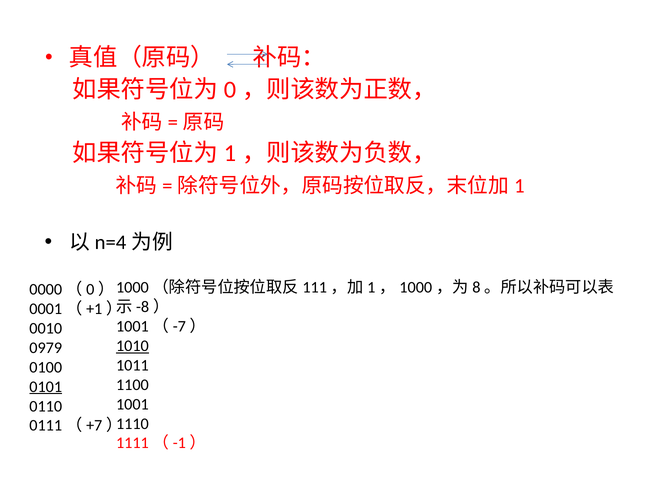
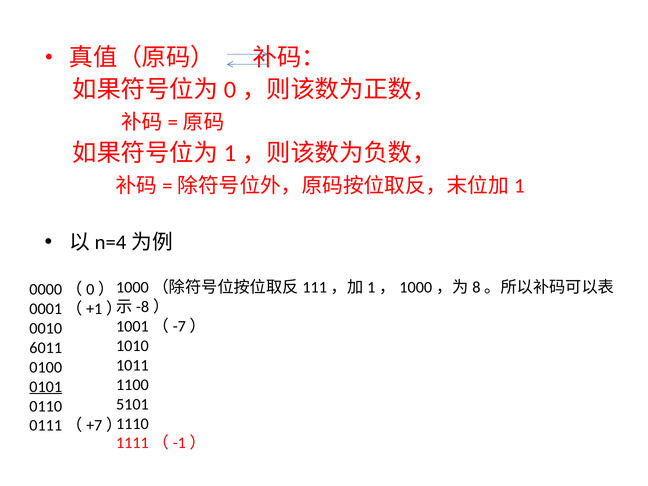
1010 underline: present -> none (132, 346)
0979: 0979 -> 6011 (46, 348)
1001: 1001 -> 5101 (132, 404)
